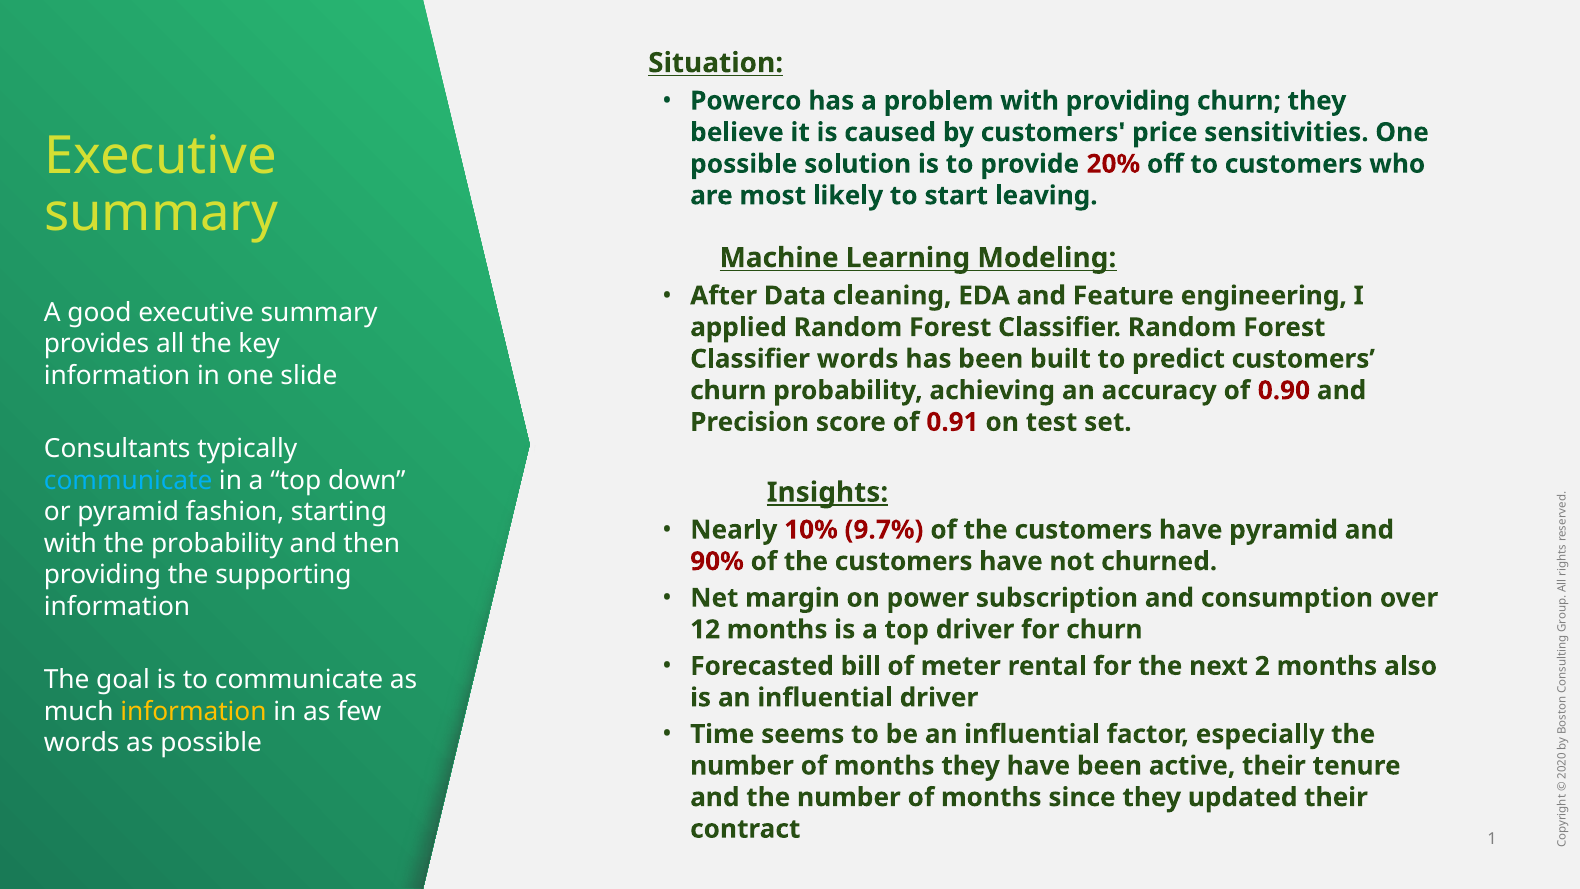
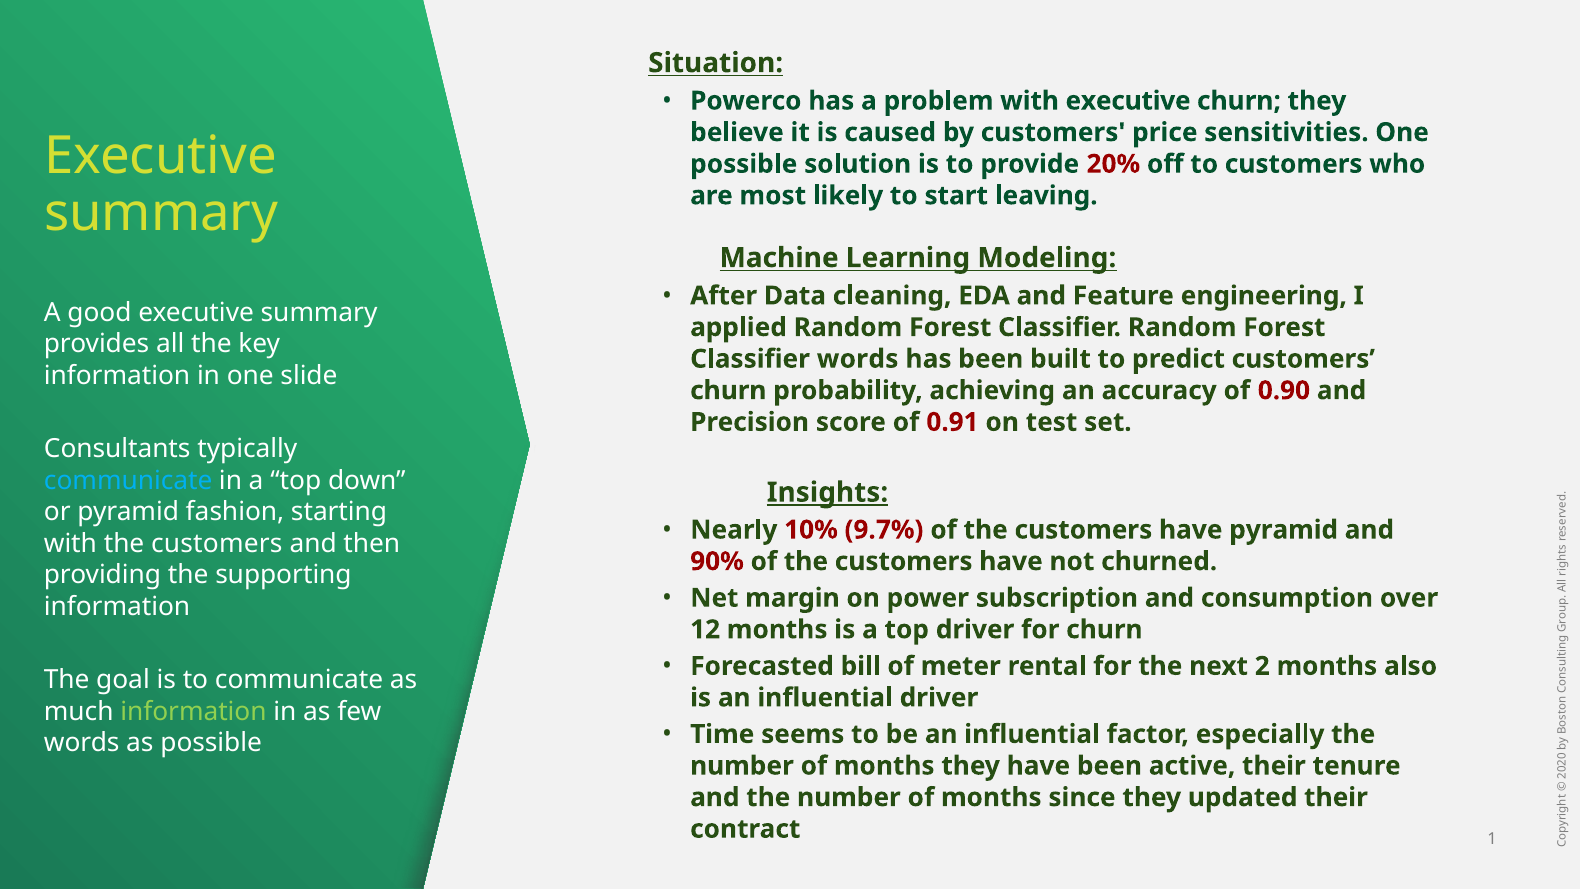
with providing: providing -> executive (1128, 101)
with the probability: probability -> customers (217, 543)
information colour: yellow -> light green (193, 711)
